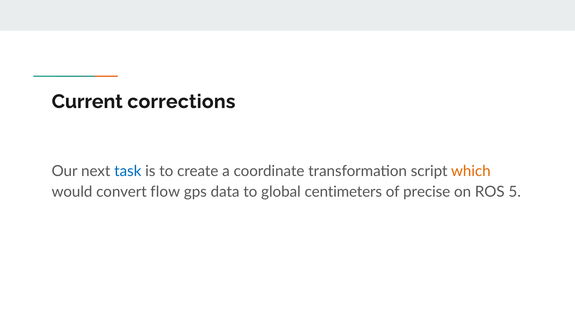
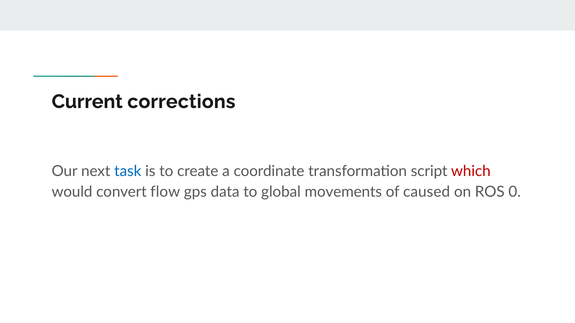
which colour: orange -> red (471, 171)
centimeters: centimeters -> movements (343, 192)
precise: precise -> caused (427, 192)
5: 5 -> 0 (515, 192)
